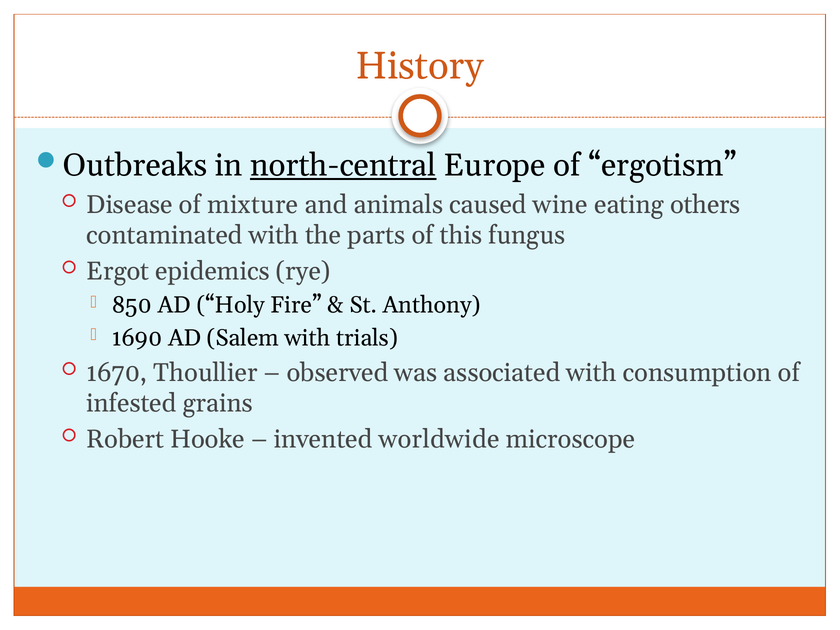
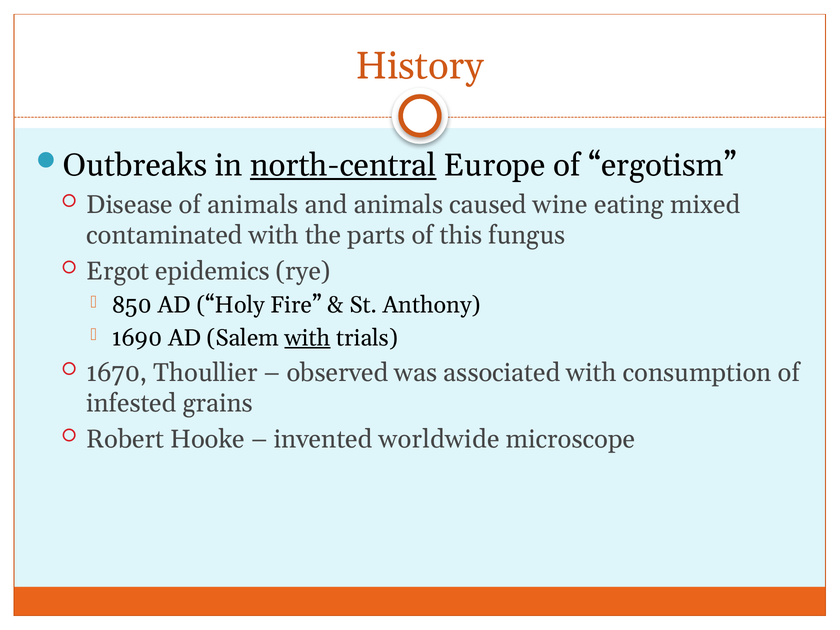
of mixture: mixture -> animals (253, 205)
others: others -> mixed (705, 205)
with underline: none -> present (308, 338)
